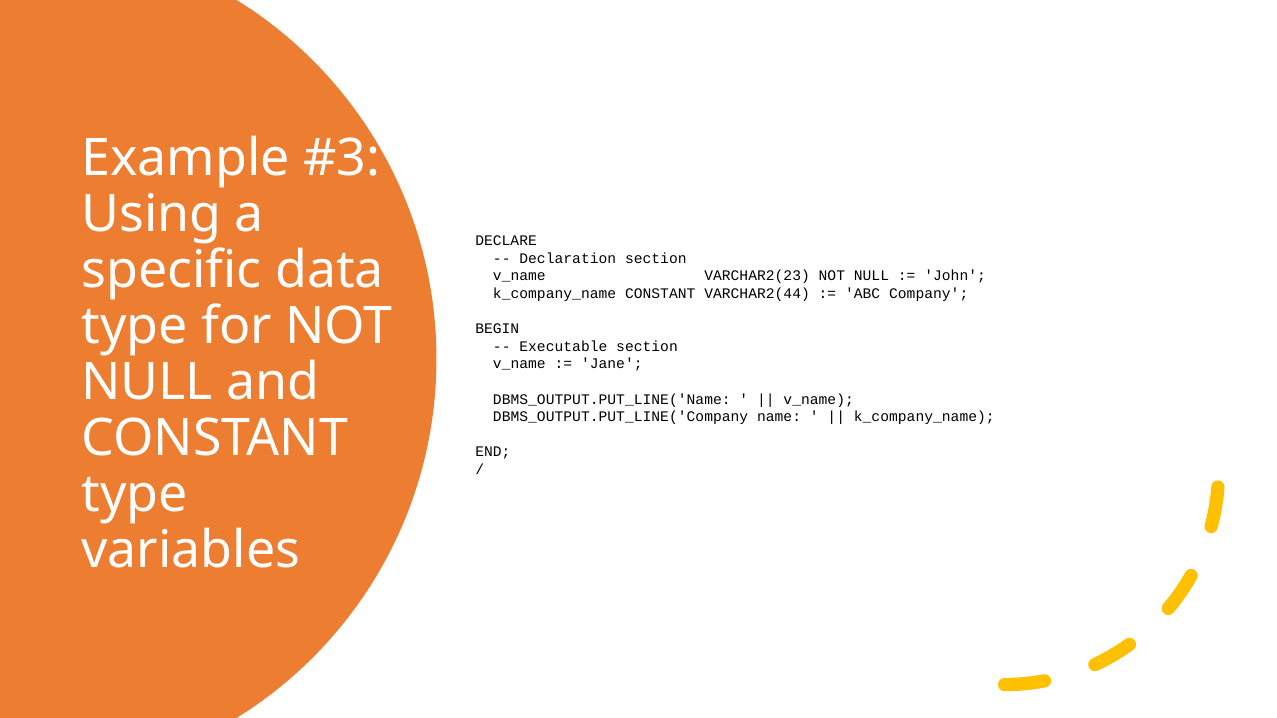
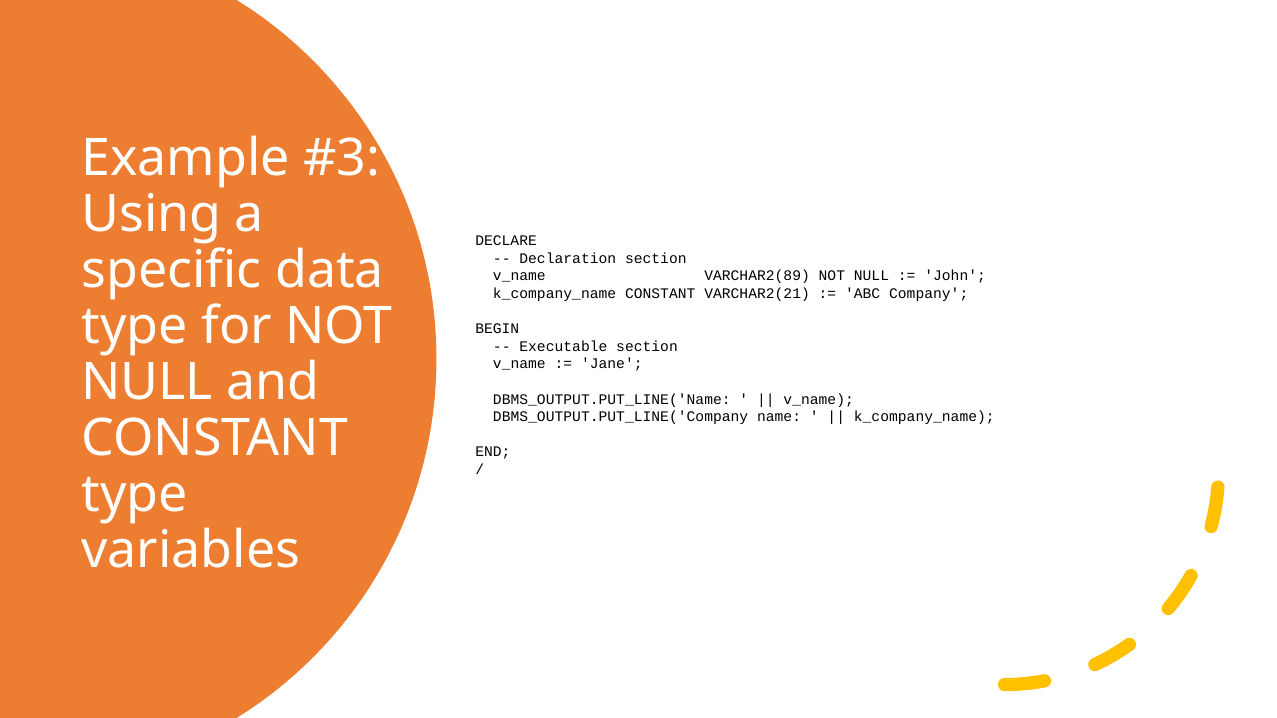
VARCHAR2(23: VARCHAR2(23 -> VARCHAR2(89 (757, 276)
VARCHAR2(44: VARCHAR2(44 -> VARCHAR2(21 (757, 294)
